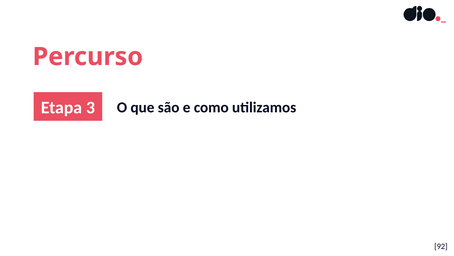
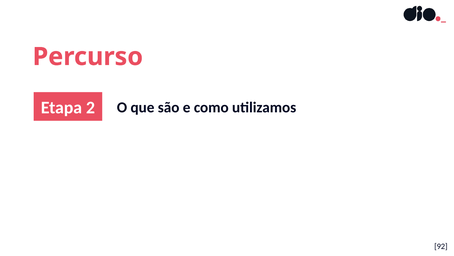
3: 3 -> 2 (90, 107)
